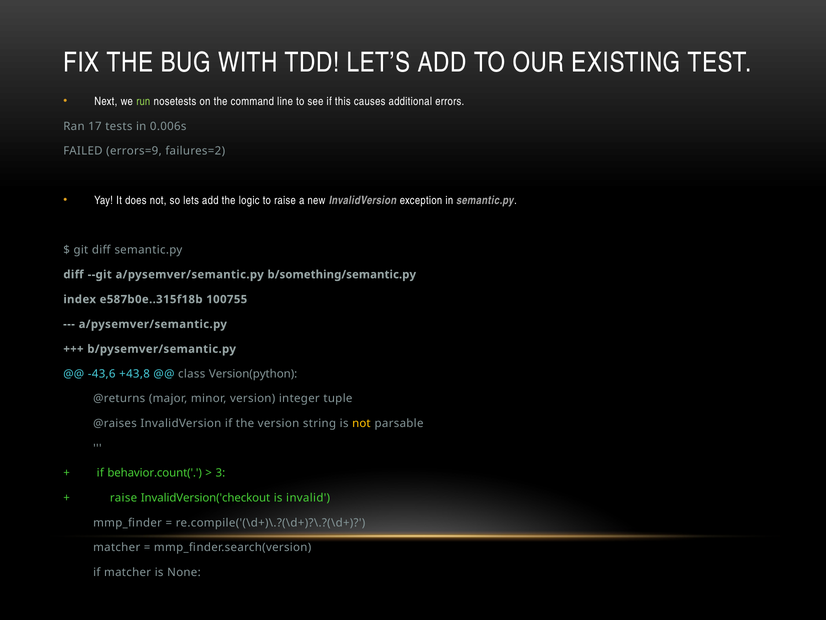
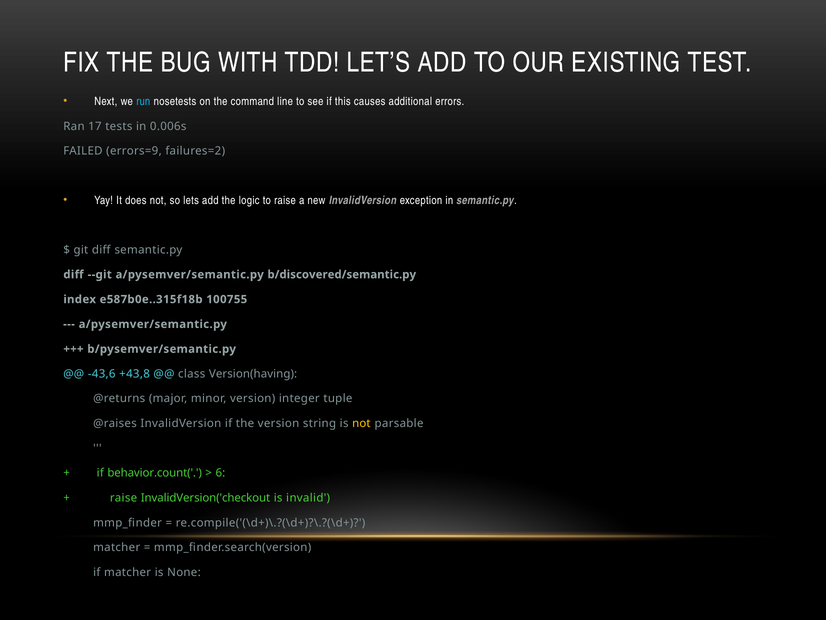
run colour: light green -> light blue (143, 101)
b/something/semantic.py: b/something/semantic.py -> b/discovered/semantic.py (342, 274)
Version(python: Version(python -> Version(having (253, 374)
3: 3 -> 6 (220, 473)
